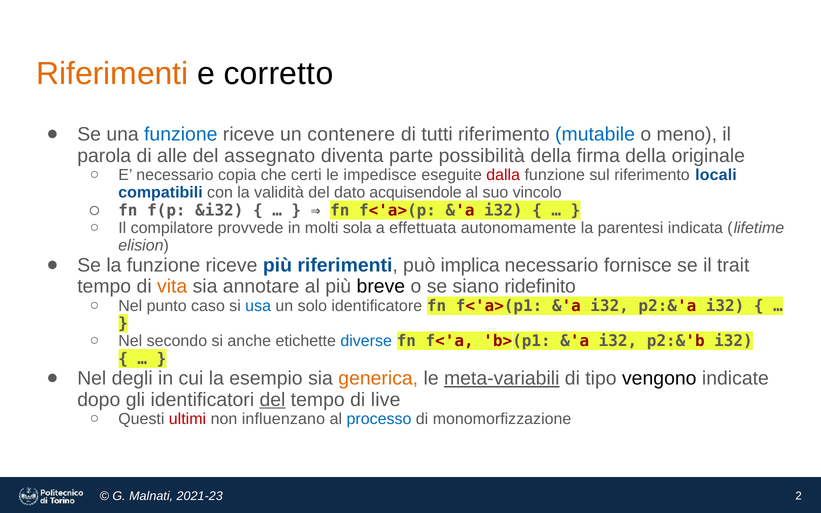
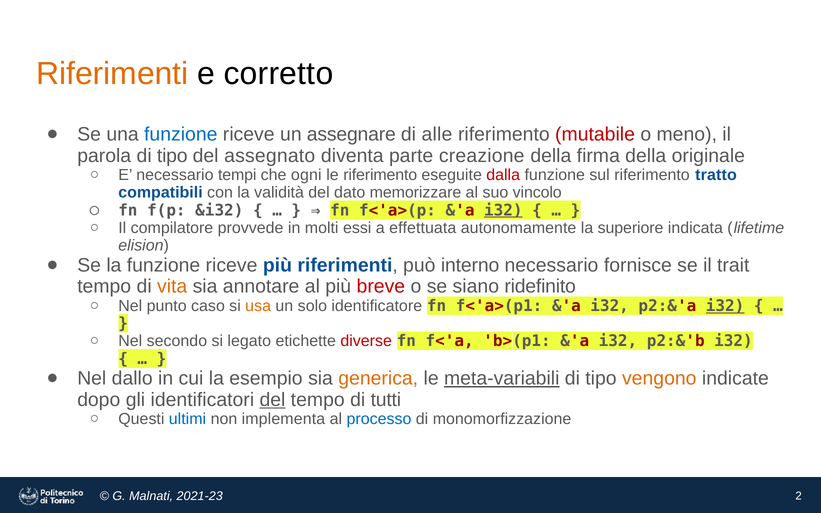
contenere: contenere -> assegnare (351, 134)
tutti: tutti -> alle (437, 134)
mutabile colour: blue -> red (595, 134)
alle: alle -> tipo (172, 156)
possibilità: possibilità -> creazione (482, 156)
copia: copia -> tempi (237, 175)
certi: certi -> ogni (306, 175)
le impedisce: impedisce -> riferimento (380, 175)
locali: locali -> tratto (716, 175)
acquisendole: acquisendole -> memorizzare (415, 193)
i32 underline: none -> present (503, 210)
sola: sola -> essi (357, 228)
parentesi: parentesi -> superiore (631, 228)
implica: implica -> interno (470, 265)
breve colour: black -> red (381, 287)
usa colour: blue -> orange (258, 306)
i32 underline: none -> present (725, 306)
anche: anche -> legato (249, 341)
diverse colour: blue -> red (366, 341)
degli: degli -> dallo (132, 378)
vengono colour: black -> orange (659, 378)
live: live -> tutti (386, 400)
ultimi colour: red -> blue (187, 419)
influenzano: influenzano -> implementa (283, 419)
